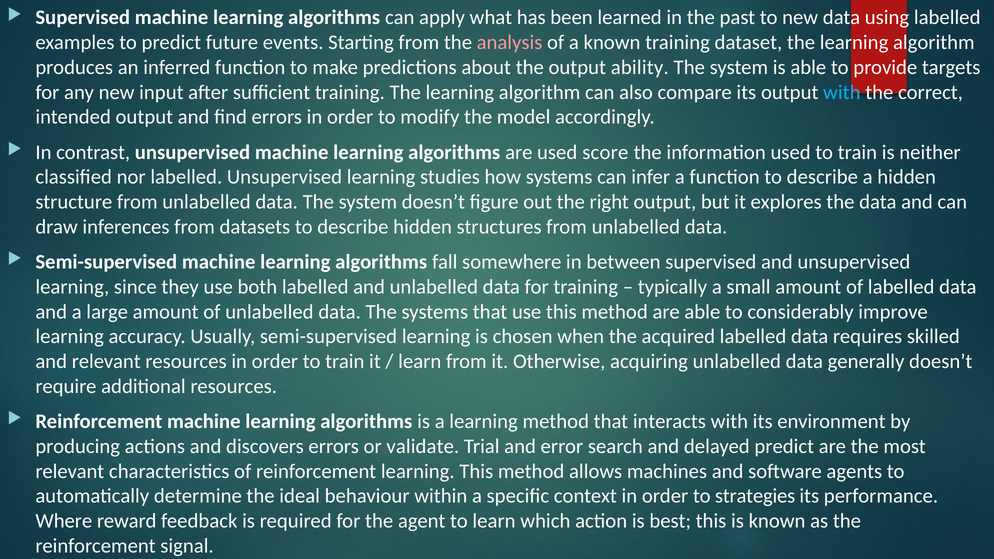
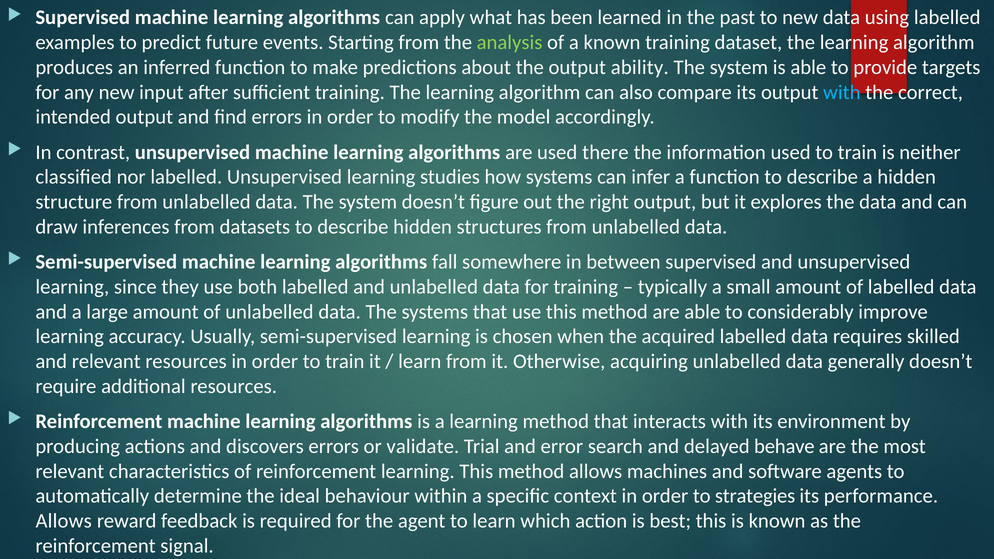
analysis colour: pink -> light green (510, 42)
score: score -> there (605, 152)
delayed predict: predict -> behave (784, 446)
Where: Where -> Allows (64, 521)
